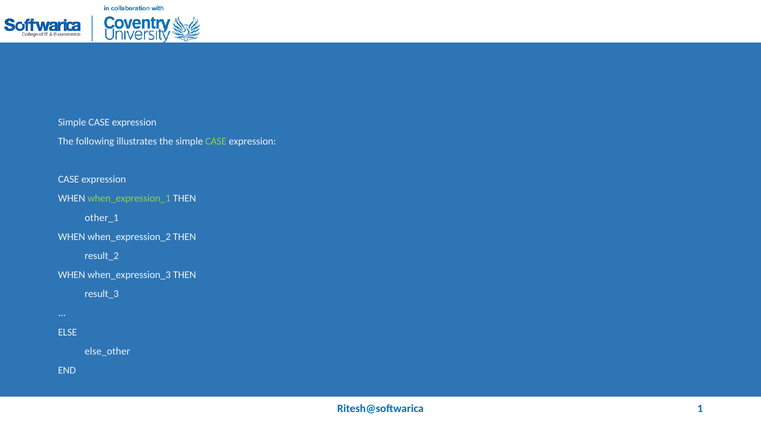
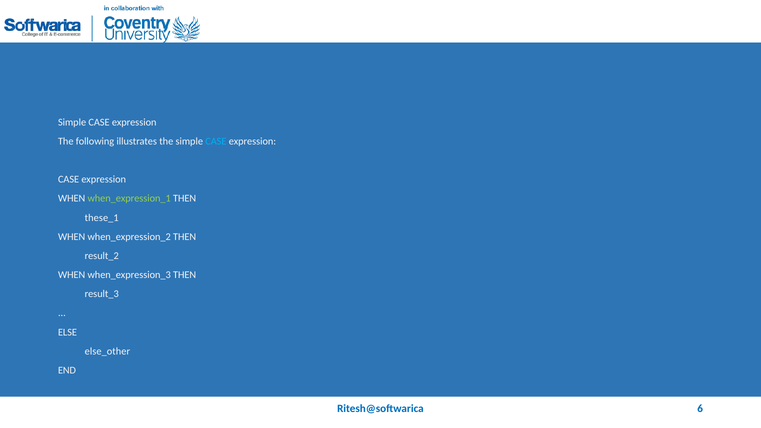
CASE colour: light green -> light blue (216, 141)
other_1: other_1 -> these_1 (102, 218)
1: 1 -> 6 (700, 409)
